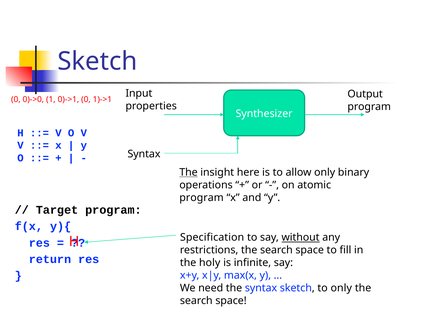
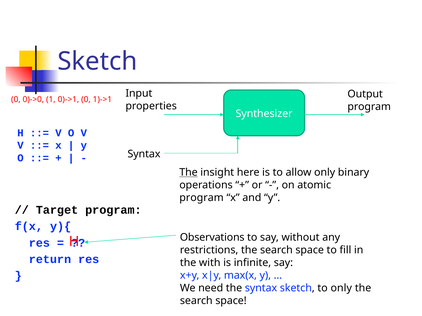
Specification: Specification -> Observations (212, 238)
without underline: present -> none (301, 238)
holy: holy -> with (210, 263)
